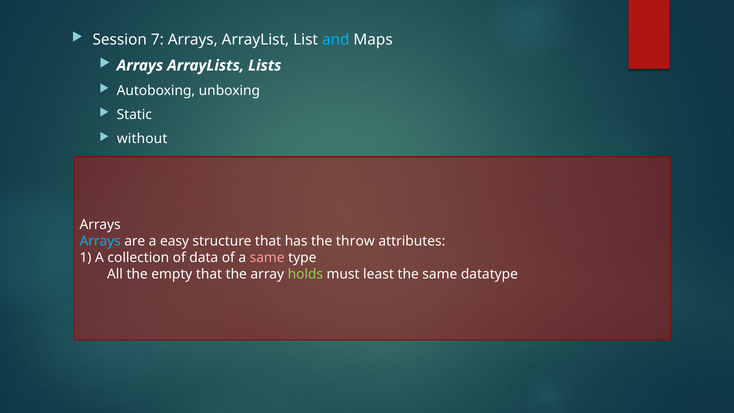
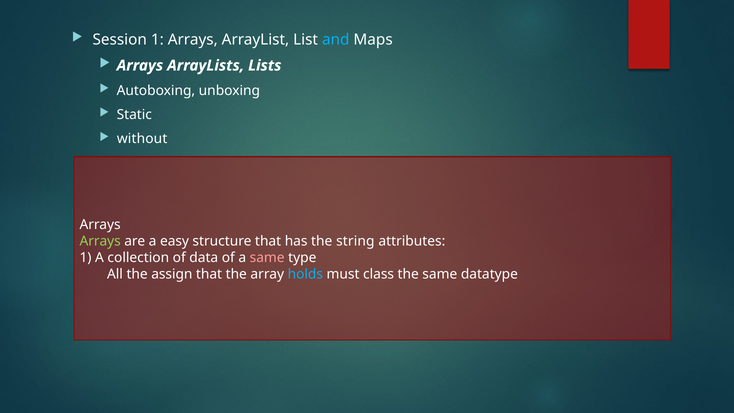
Session 7: 7 -> 1 (157, 40)
Arrays colour: light blue -> light green (100, 241)
throw: throw -> string (355, 241)
empty: empty -> assign (172, 274)
holds colour: light green -> light blue (305, 274)
least: least -> class (379, 274)
